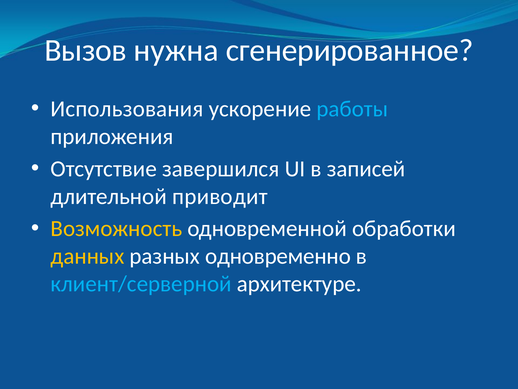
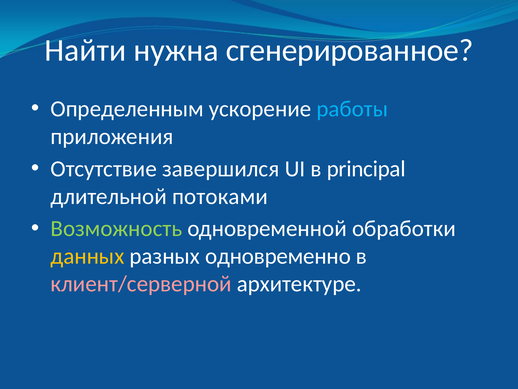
Вызов: Вызов -> Найти (85, 50)
Использования: Использования -> Определенным (127, 109)
записей: записей -> principal (366, 169)
приводит: приводит -> потоками (220, 196)
Возможность colour: yellow -> light green (116, 228)
клиент/серверной colour: light blue -> pink (141, 284)
